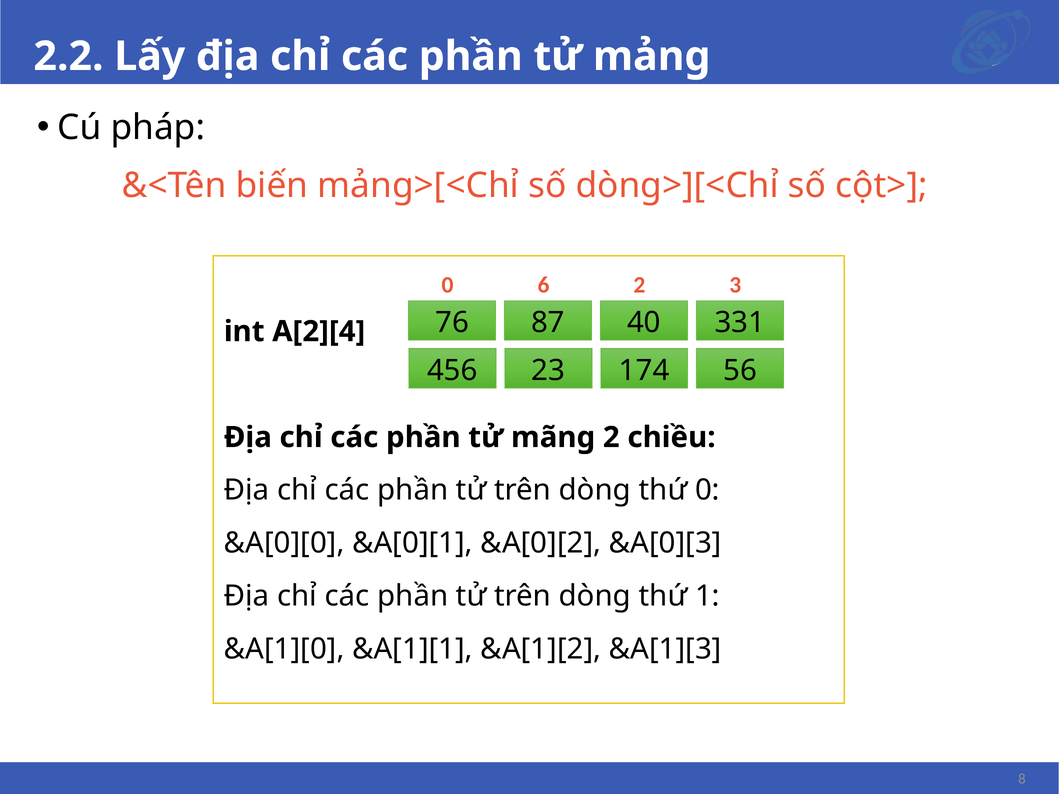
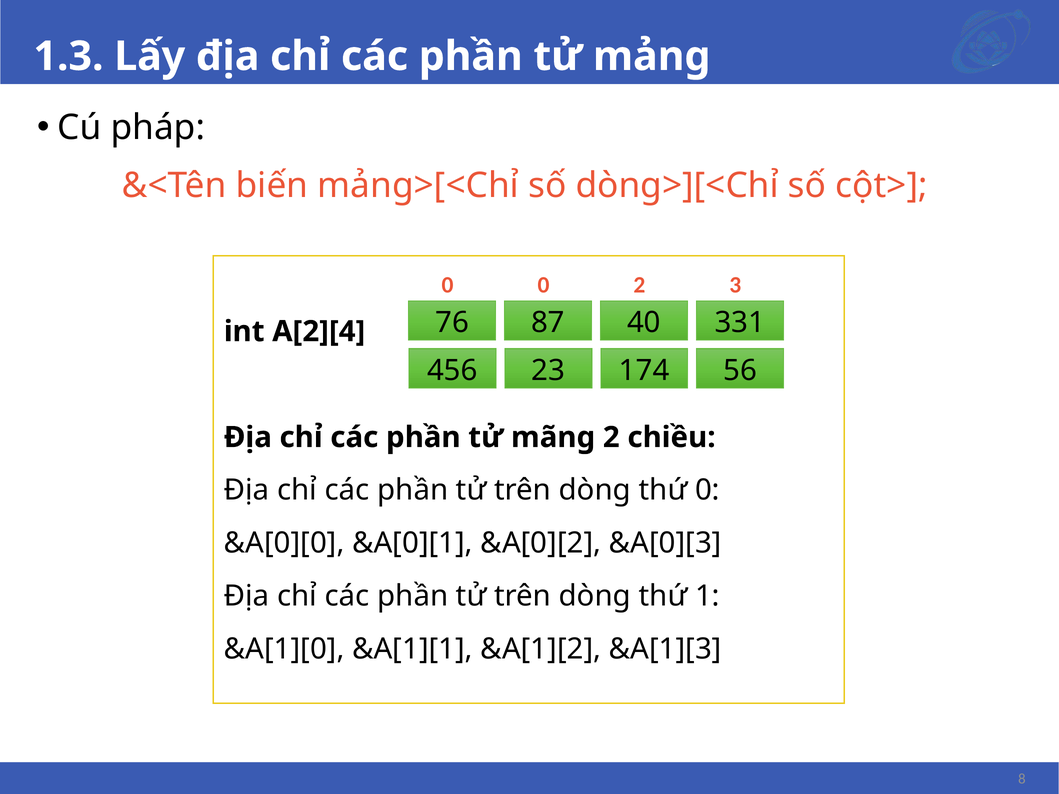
2.2: 2.2 -> 1.3 (69, 56)
0 6: 6 -> 0 (543, 285)
